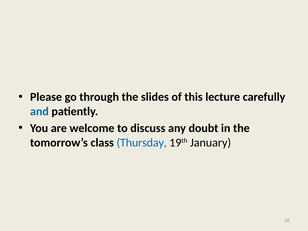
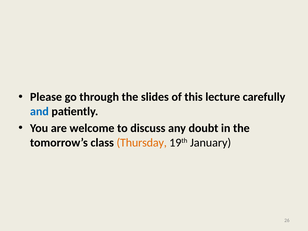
Thursday colour: blue -> orange (142, 143)
